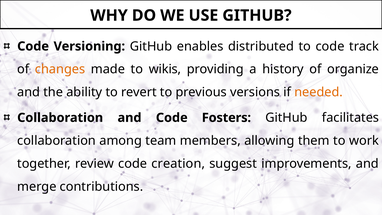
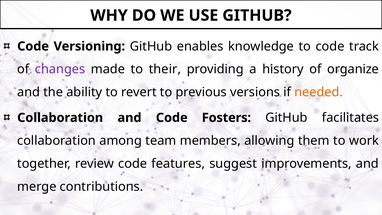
distributed: distributed -> knowledge (261, 46)
changes colour: orange -> purple (60, 69)
wikis: wikis -> their (165, 69)
creation: creation -> features (178, 164)
